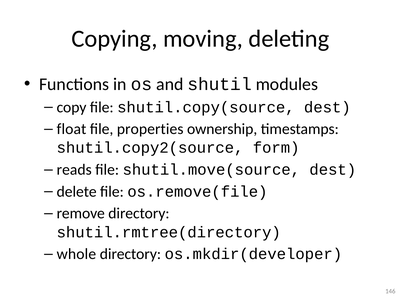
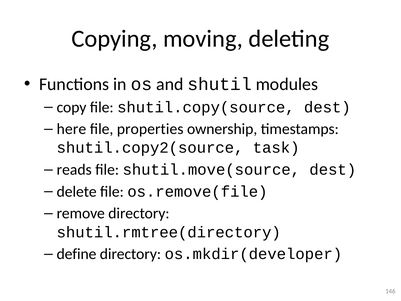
float: float -> here (71, 129)
form: form -> task (276, 148)
whole: whole -> define (77, 254)
